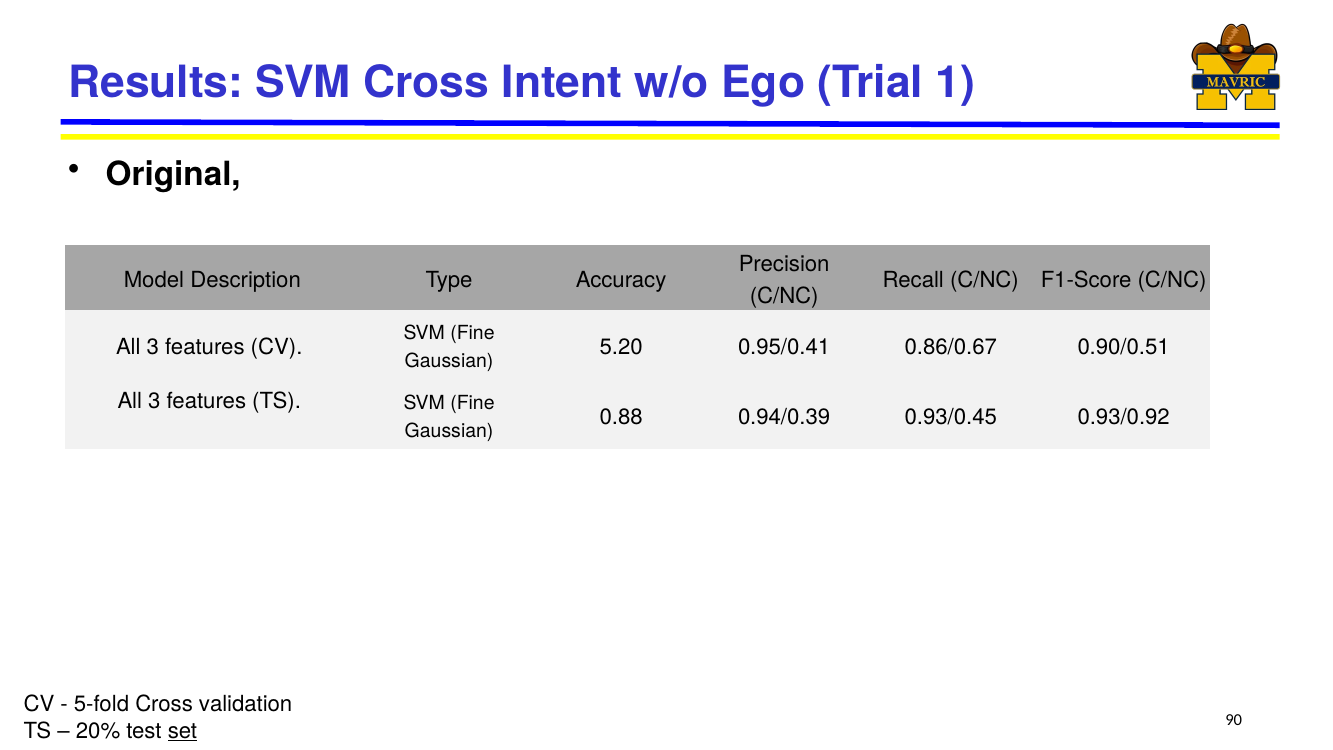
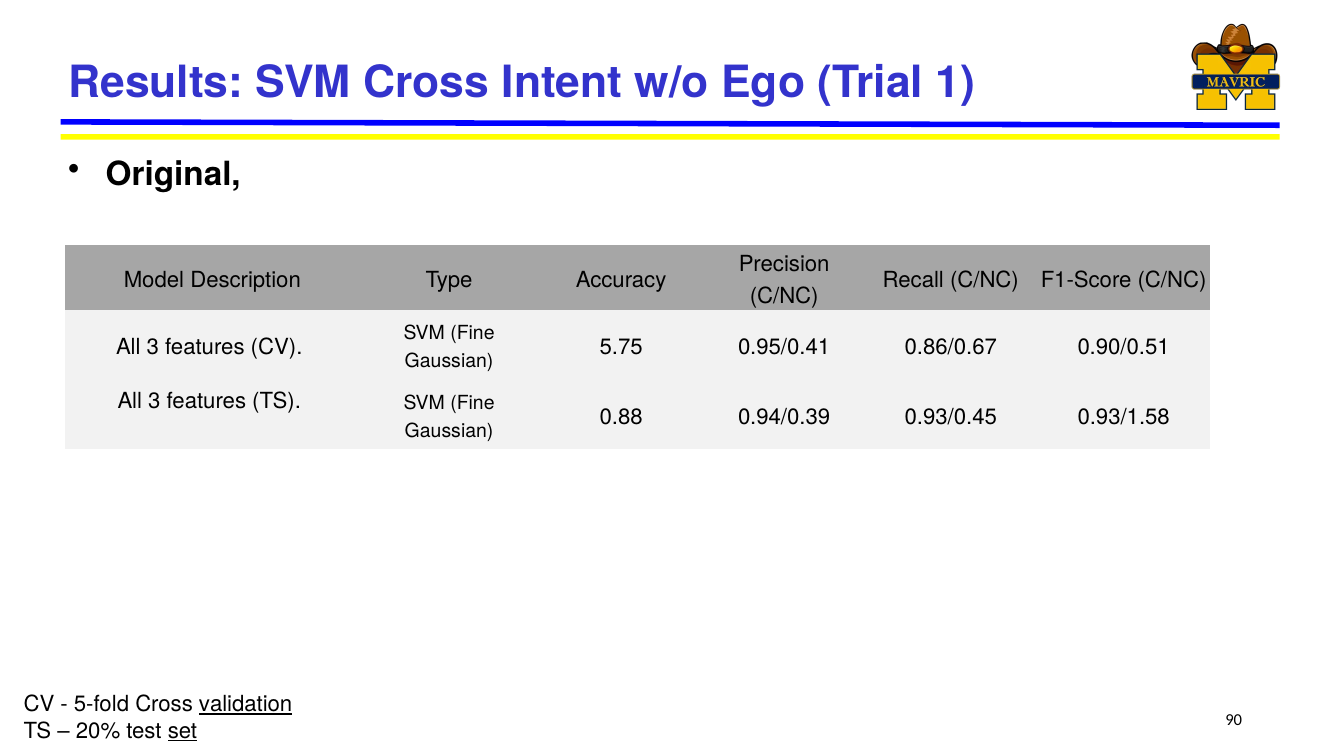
5.20: 5.20 -> 5.75 (621, 347)
0.93/0.92: 0.93/0.92 -> 0.93/1.58 (1124, 417)
validation underline: none -> present (246, 704)
